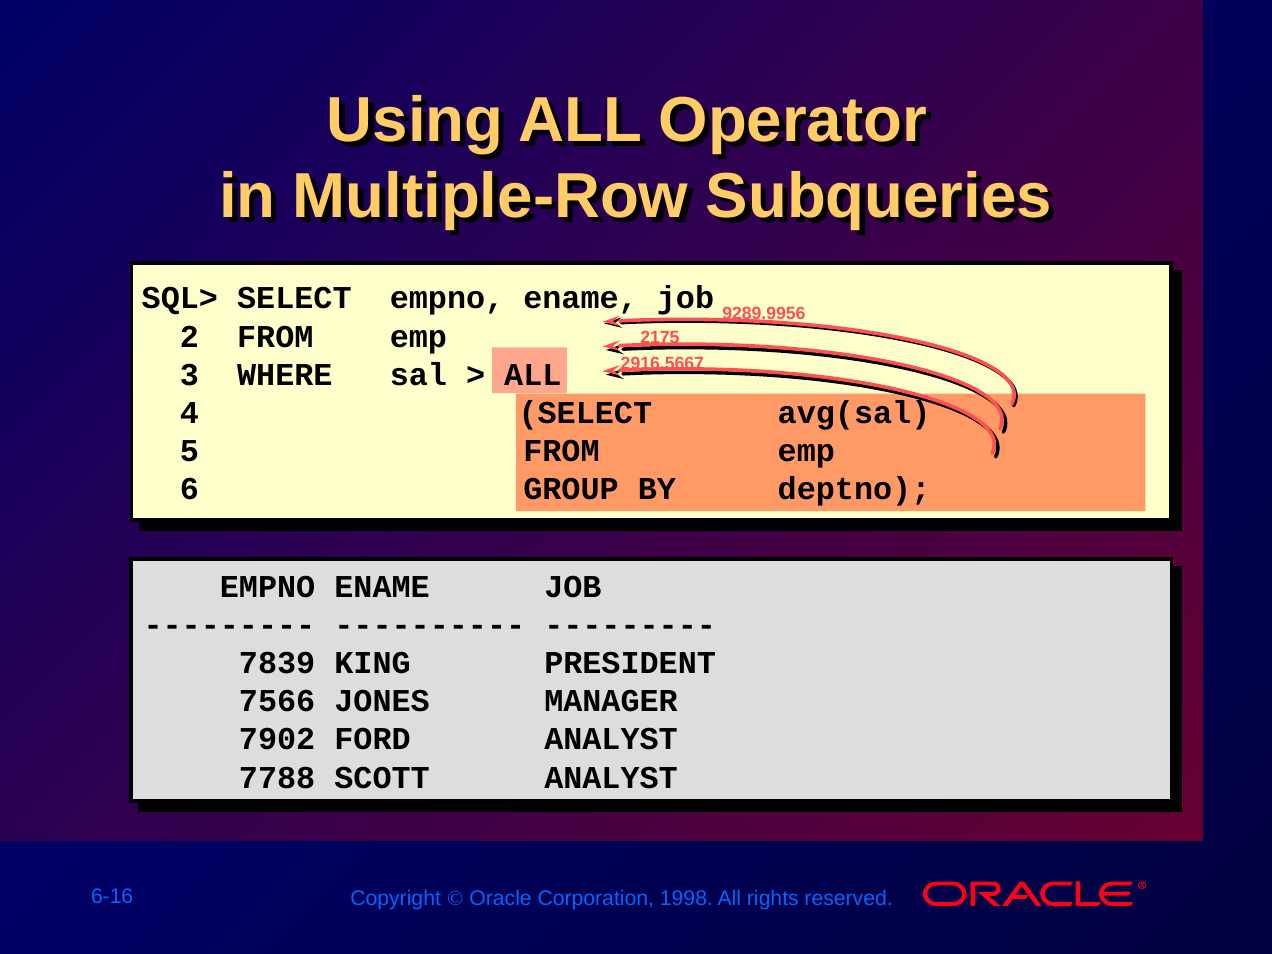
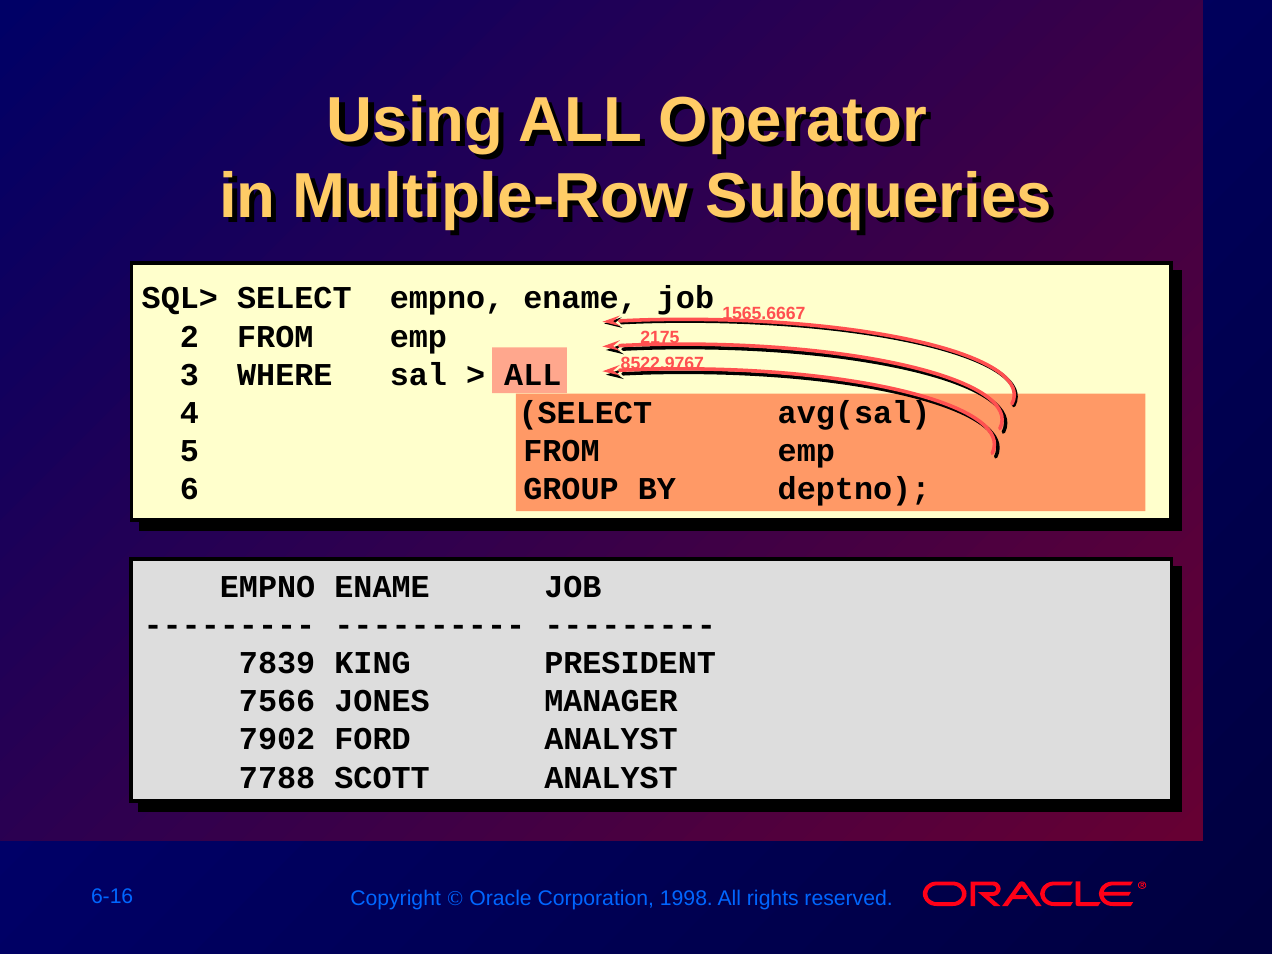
9289.9956: 9289.9956 -> 1565.6667 (764, 313)
2916.5667: 2916.5667 -> 8522.9767 (662, 364)
